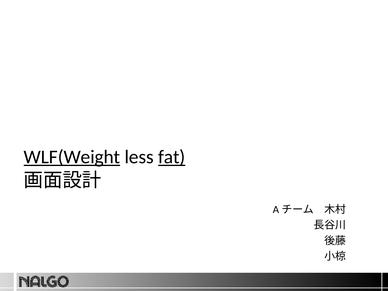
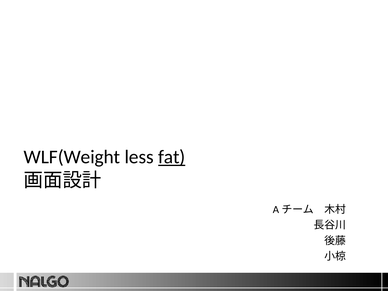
WLF(Weight underline: present -> none (72, 157)
